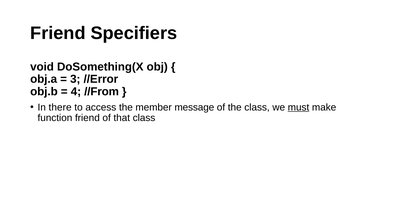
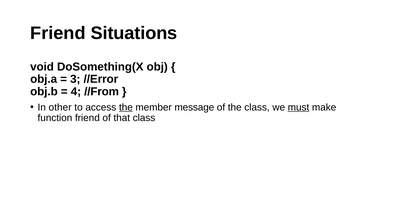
Specifiers: Specifiers -> Situations (134, 33)
there: there -> other (60, 108)
the underline: none -> present (126, 108)
